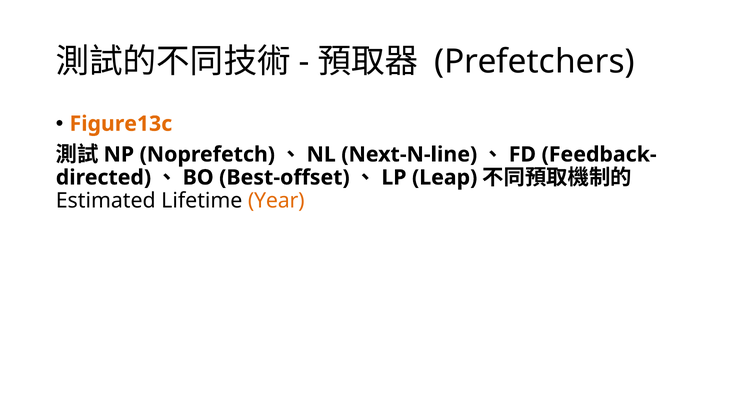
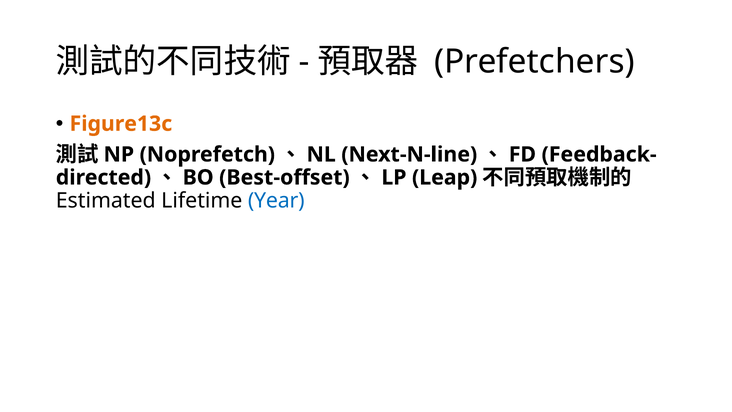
Year colour: orange -> blue (276, 200)
